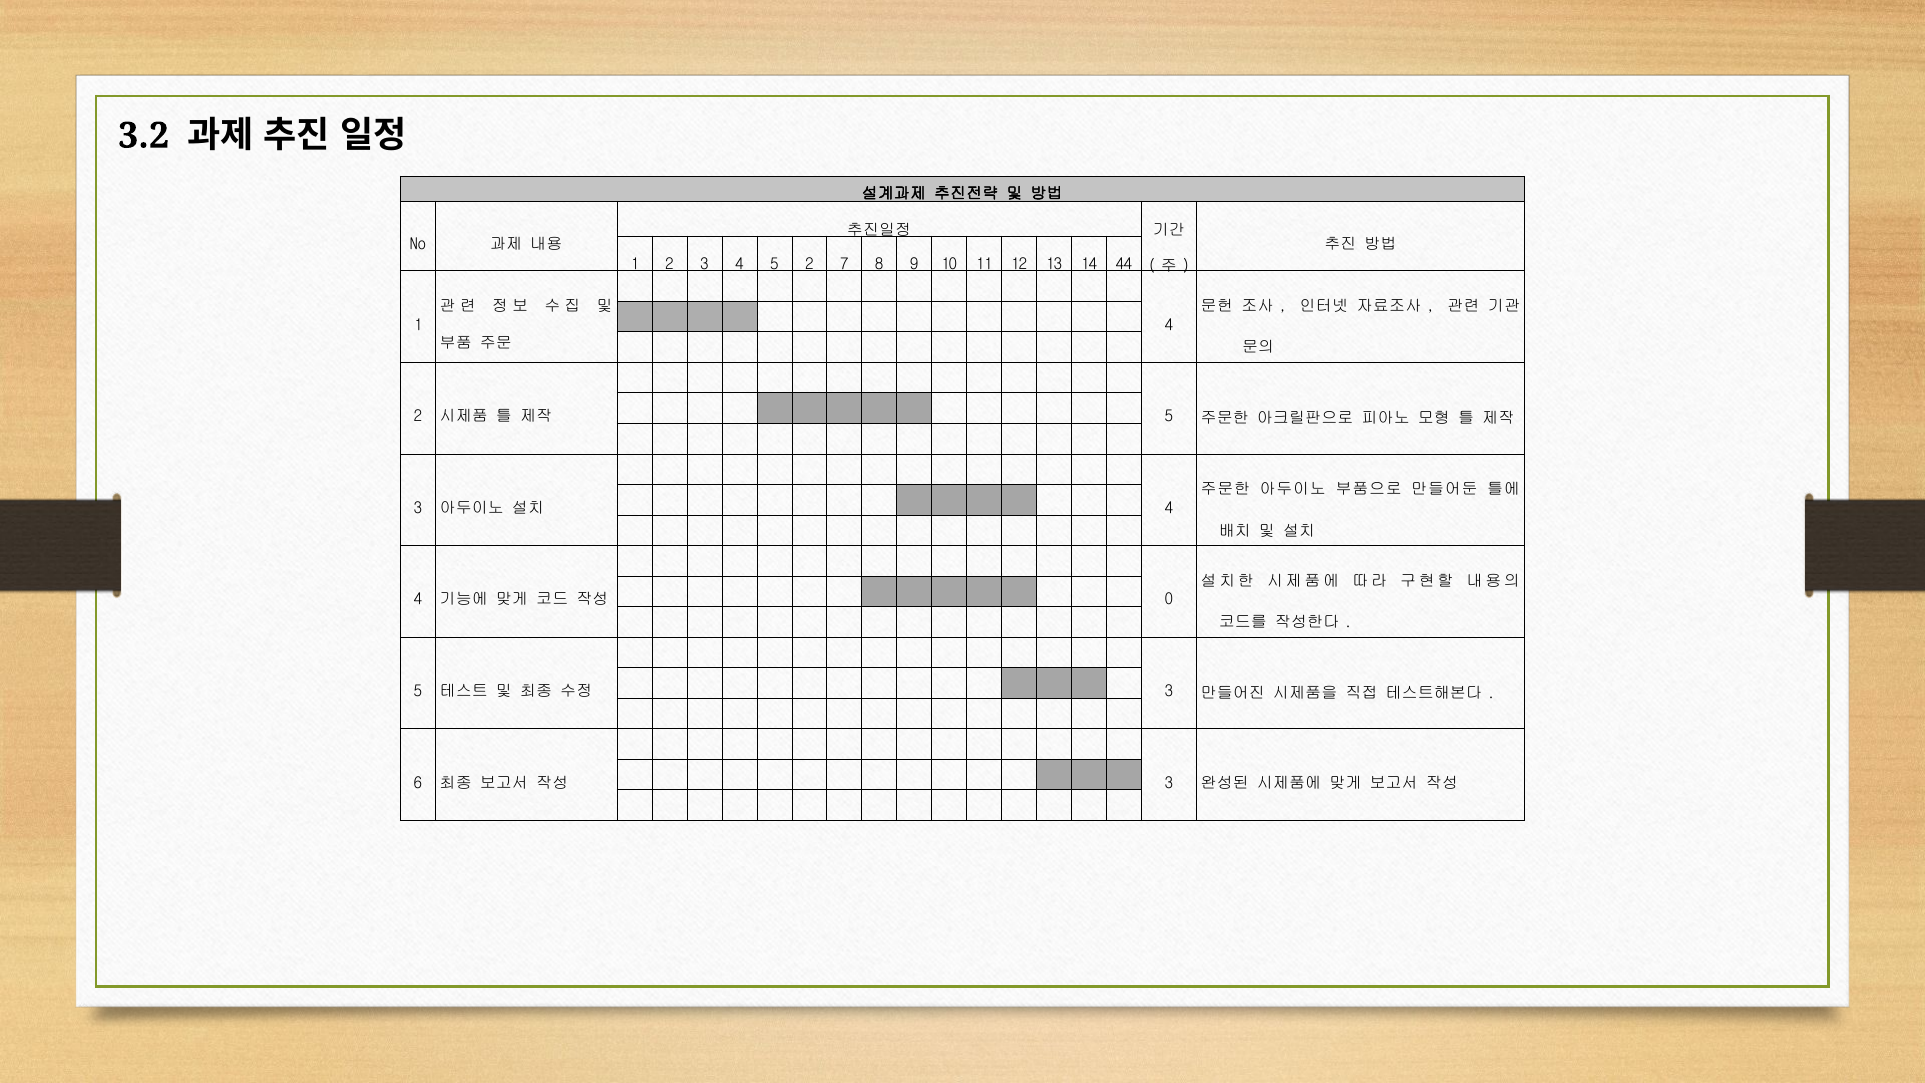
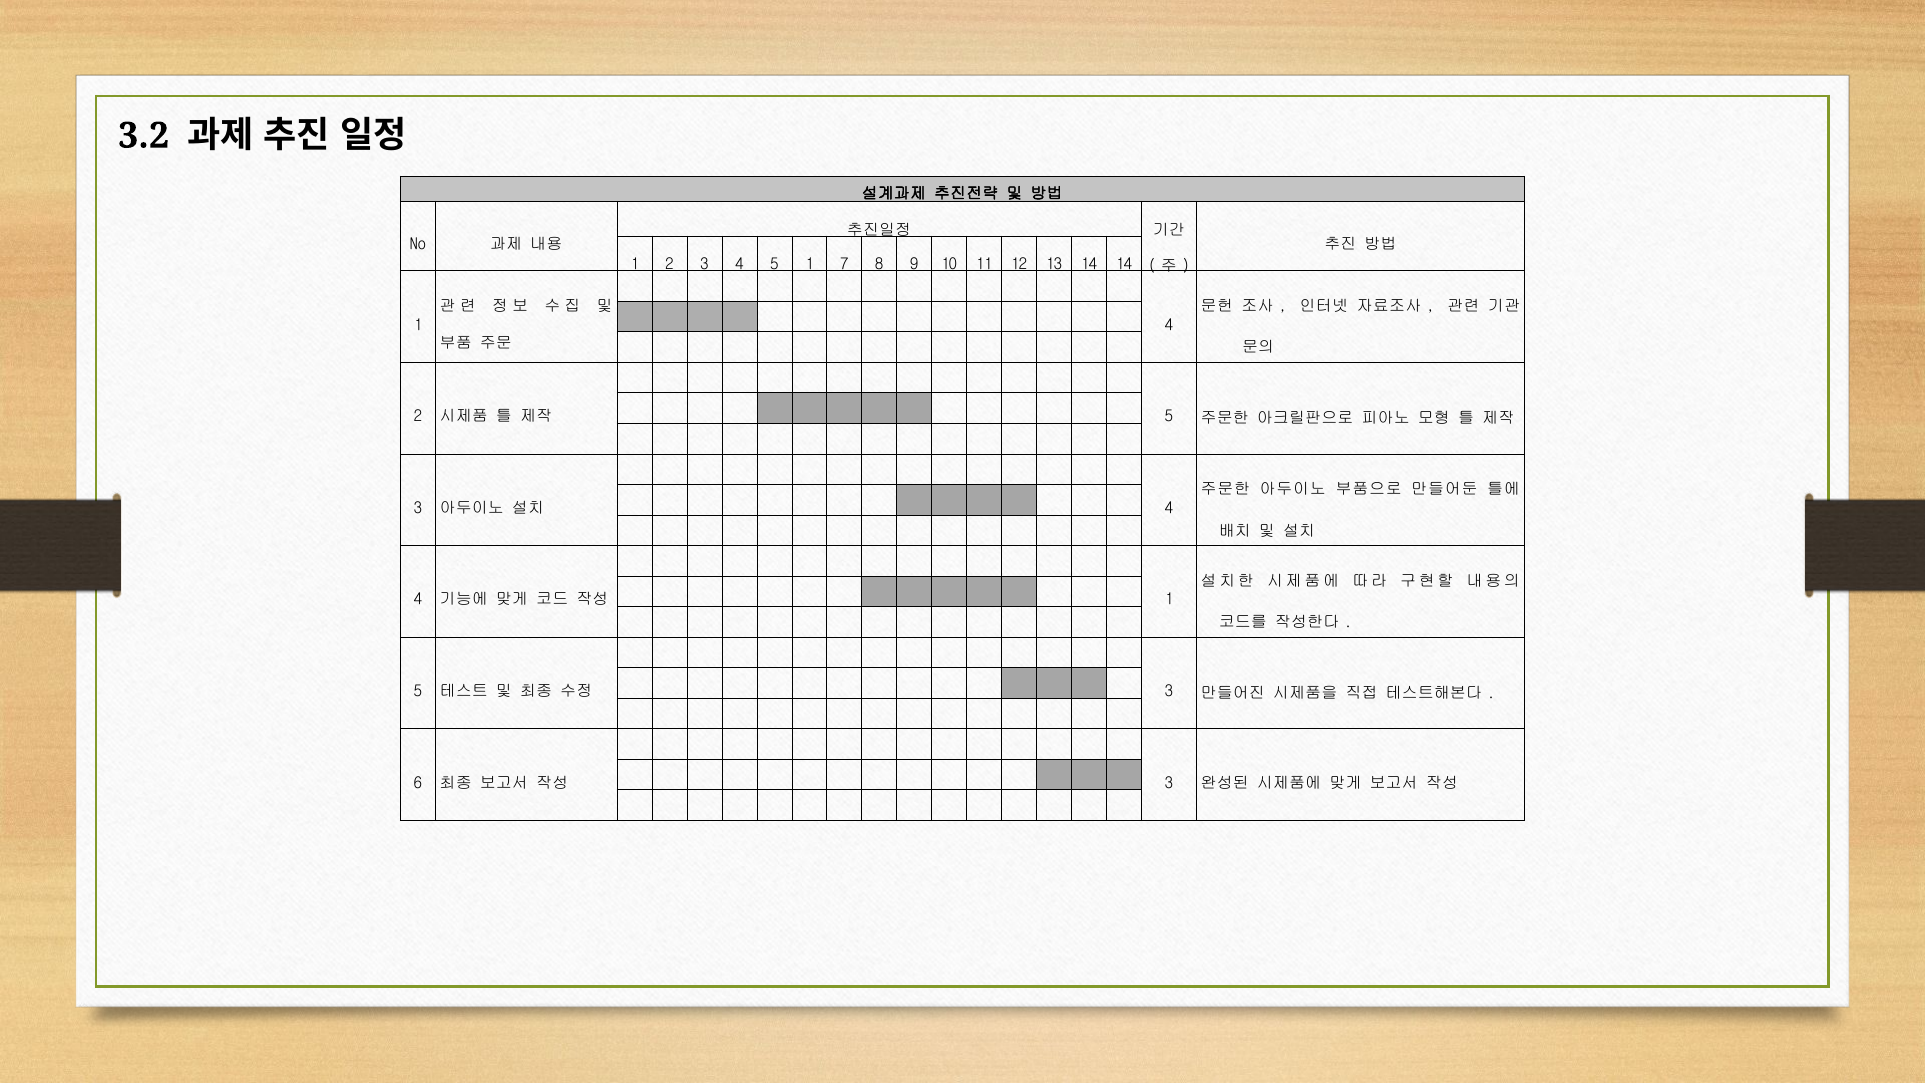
5 2: 2 -> 1 (809, 264)
14 44: 44 -> 14 (1124, 264)
0: 0 -> 1 (1169, 599)
